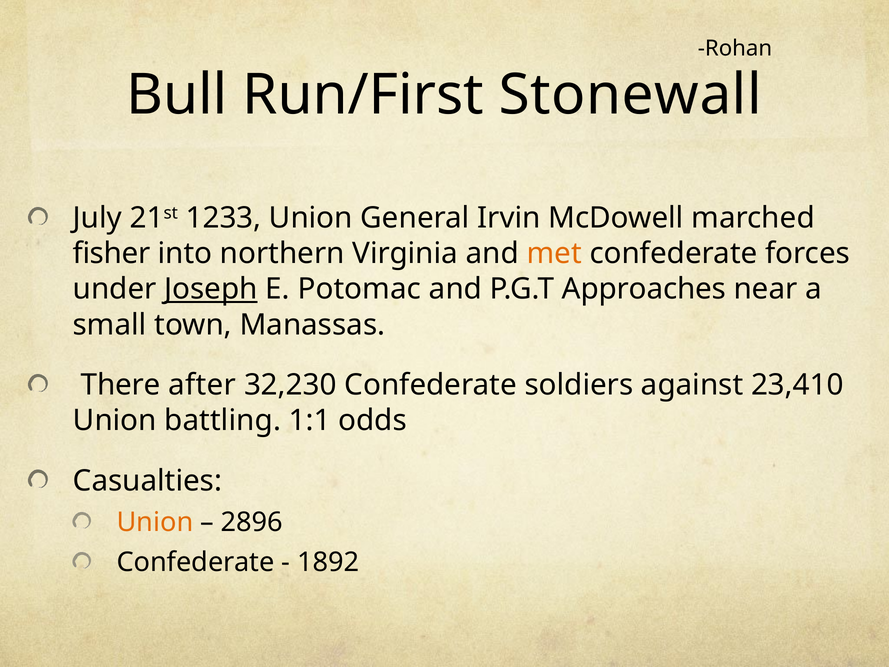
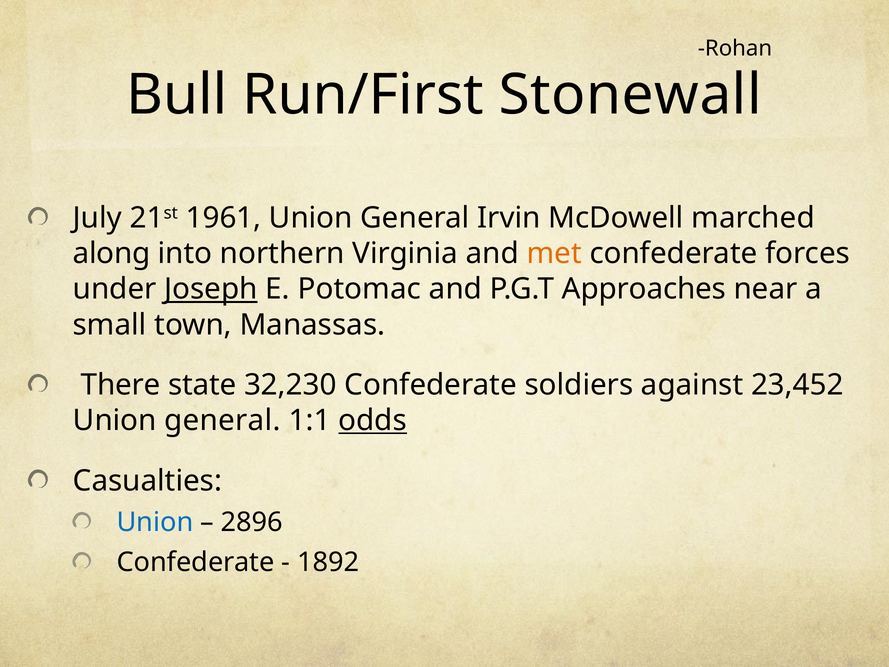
1233: 1233 -> 1961 (223, 218)
fisher: fisher -> along (112, 253)
after: after -> state (202, 385)
23,410: 23,410 -> 23,452 (797, 385)
battling: battling -> general (223, 420)
odds underline: none -> present (373, 420)
Union colour: orange -> blue (155, 522)
